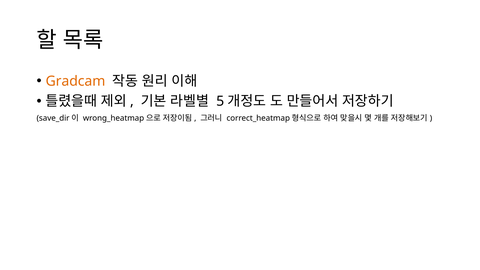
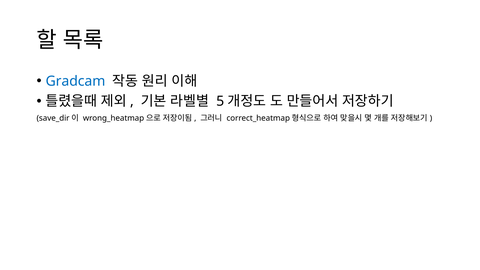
Gradcam colour: orange -> blue (75, 81)
